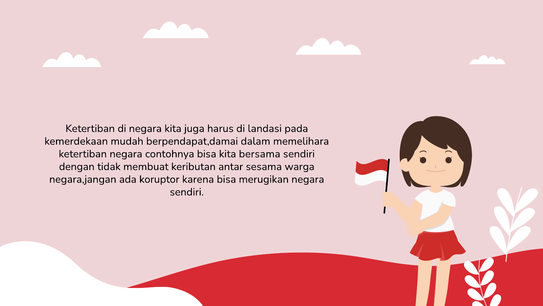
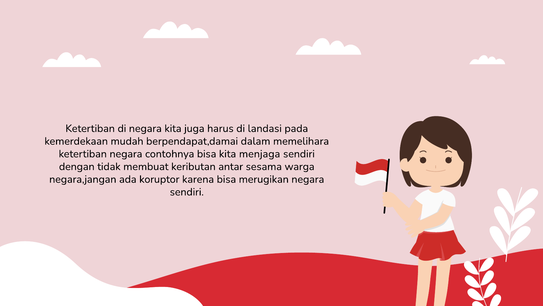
bersama: bersama -> menjaga (260, 154)
